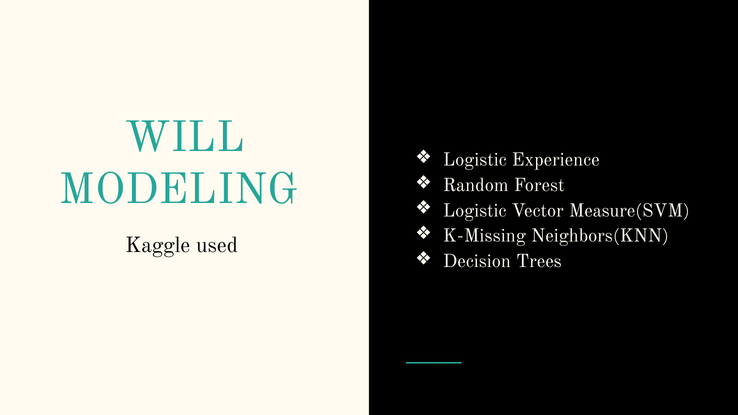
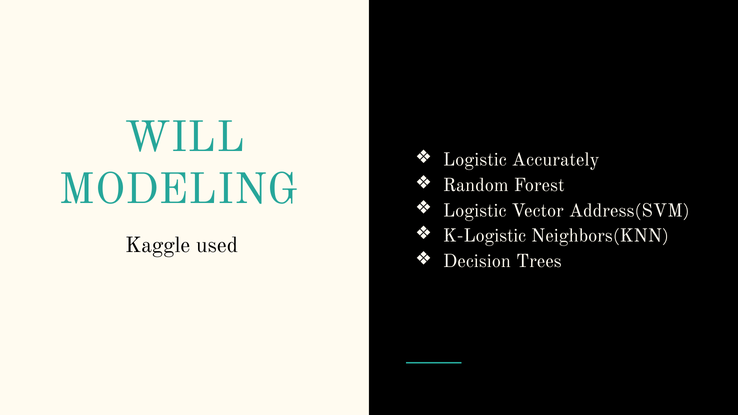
Experience: Experience -> Accurately (556, 160)
Measure(SVM: Measure(SVM -> Address(SVM (629, 210)
K-Missing: K-Missing -> K-Logistic (485, 236)
